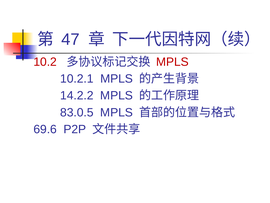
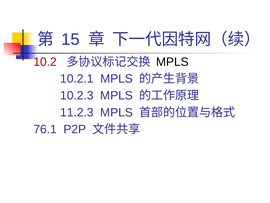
47: 47 -> 15 (71, 39)
MPLS colour: red -> black (172, 62)
14.2.2: 14.2.2 -> 10.2.3 (77, 95)
83.0.5: 83.0.5 -> 11.2.3 (77, 112)
69.6: 69.6 -> 76.1 (45, 129)
